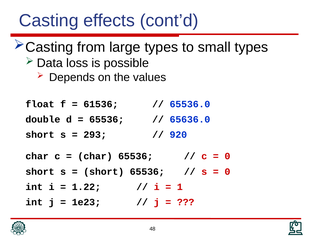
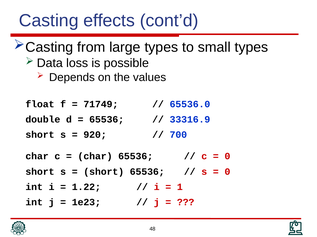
61536: 61536 -> 71749 (101, 104)
65636.0: 65636.0 -> 33316.9 (190, 120)
293: 293 -> 920 (95, 135)
920: 920 -> 700 (178, 135)
